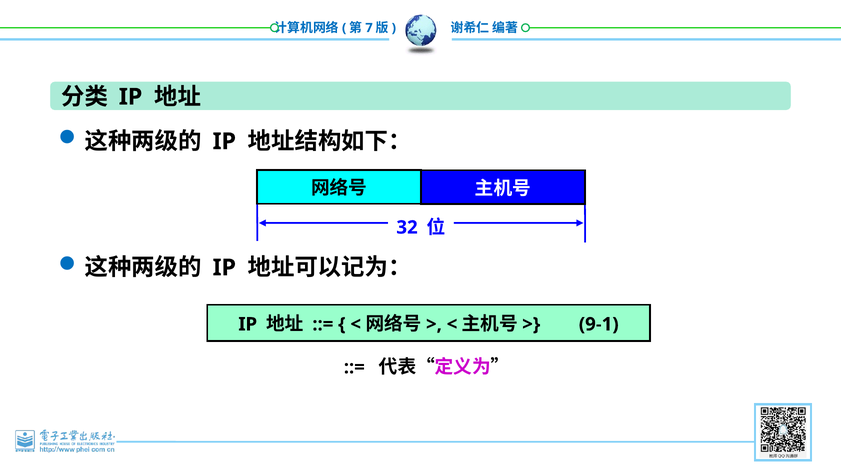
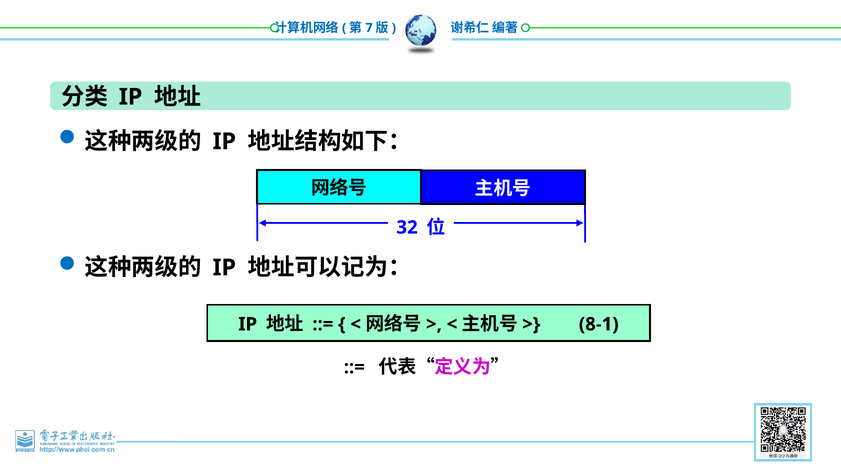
9-1: 9-1 -> 8-1 (599, 324)
